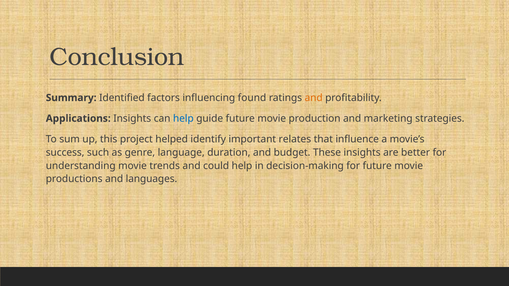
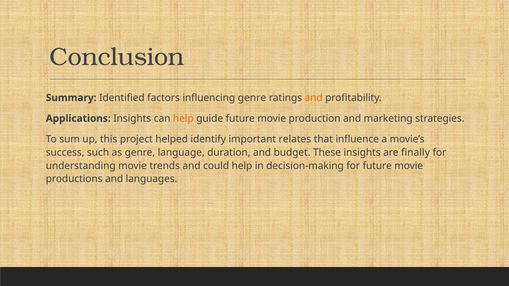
influencing found: found -> genre (252, 98)
help colour: blue -> orange (183, 119)
better: better -> finally (415, 153)
